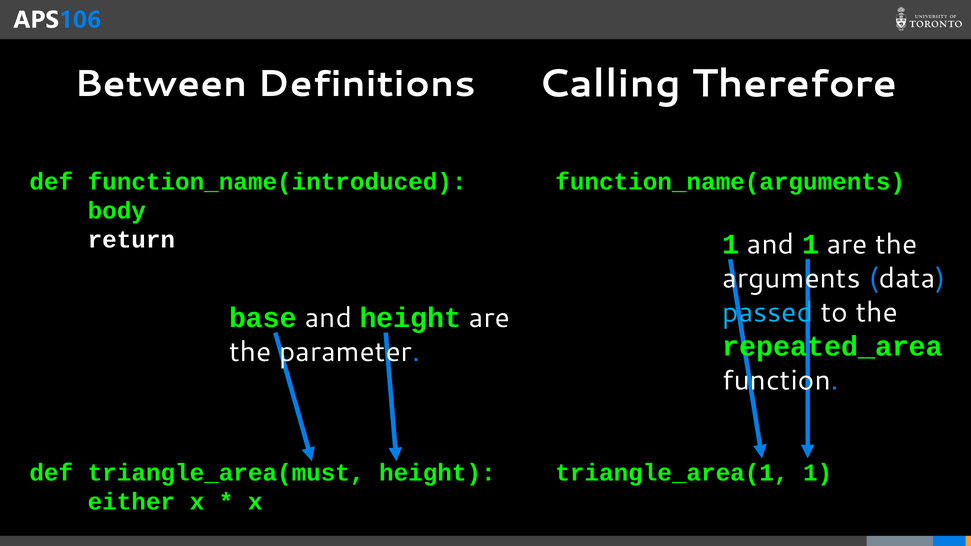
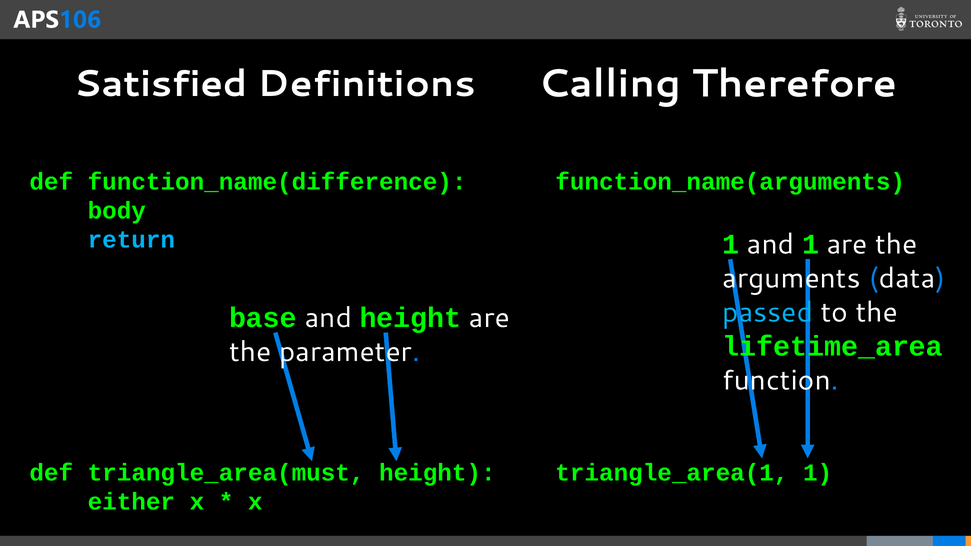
Between: Between -> Satisfied (161, 84)
function_name(introduced: function_name(introduced -> function_name(difference (277, 182)
return colour: white -> light blue (131, 240)
repeated_area: repeated_area -> lifetime_area (833, 346)
